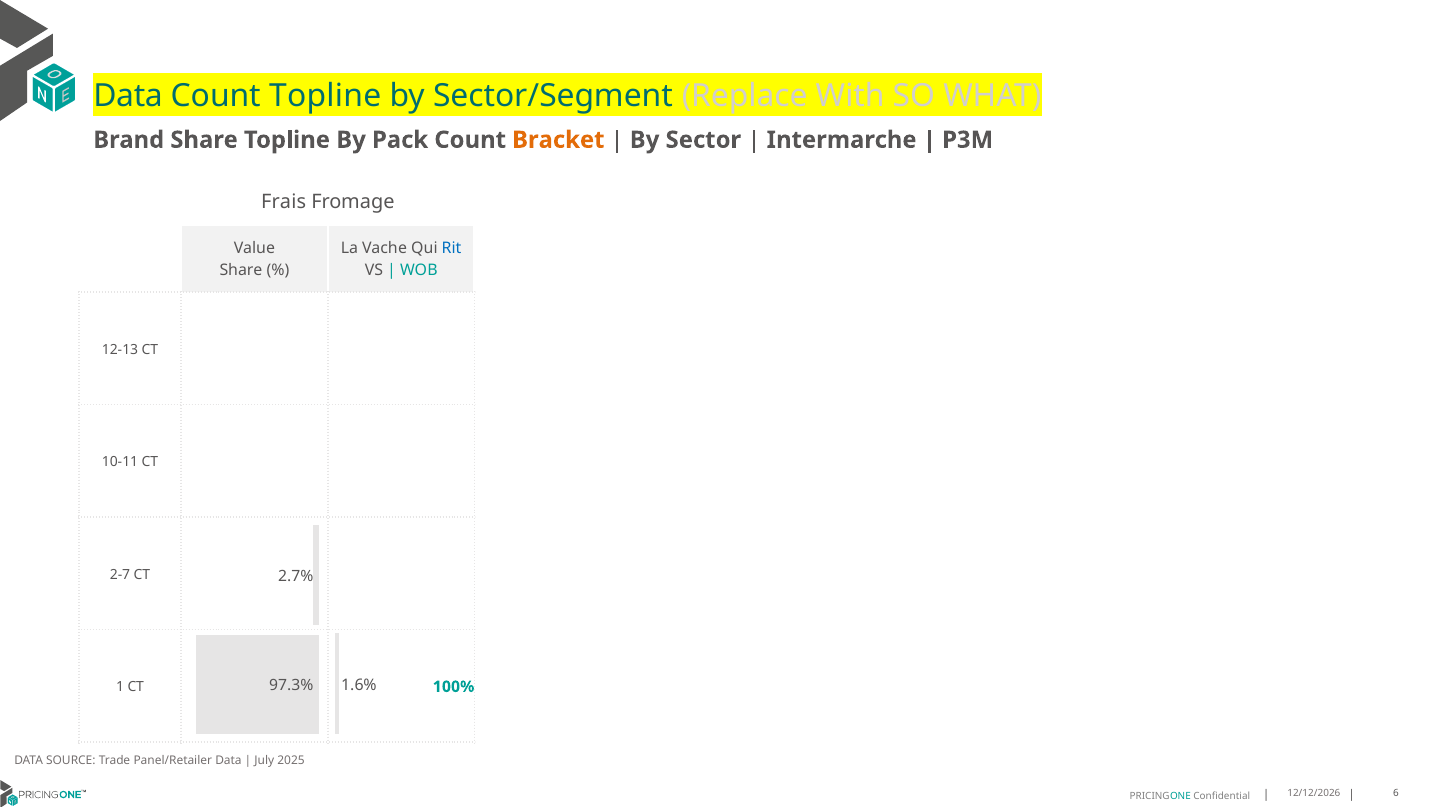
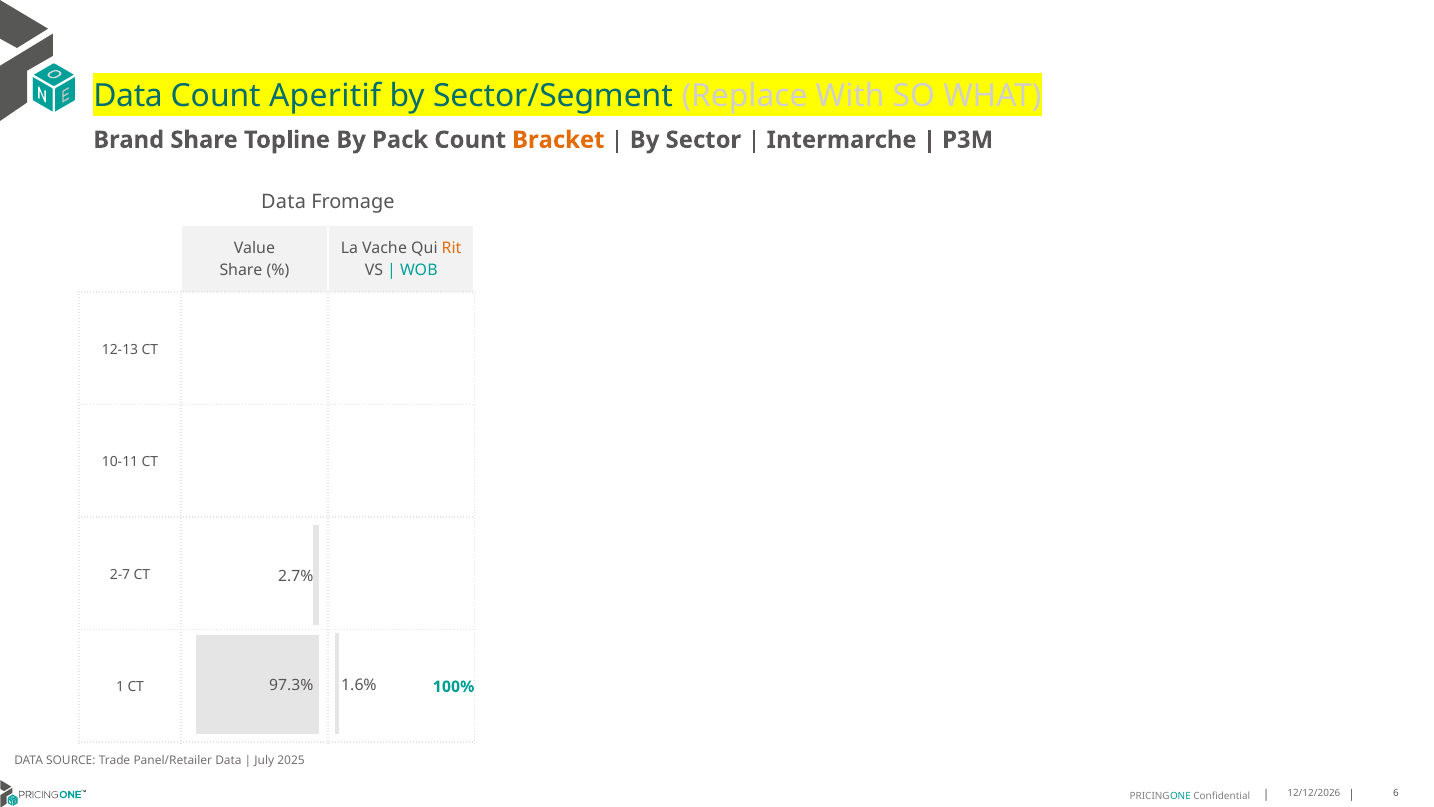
Count Topline: Topline -> Aperitif (325, 96)
Frais: Frais -> Data (284, 201)
Rit colour: blue -> orange (452, 248)
